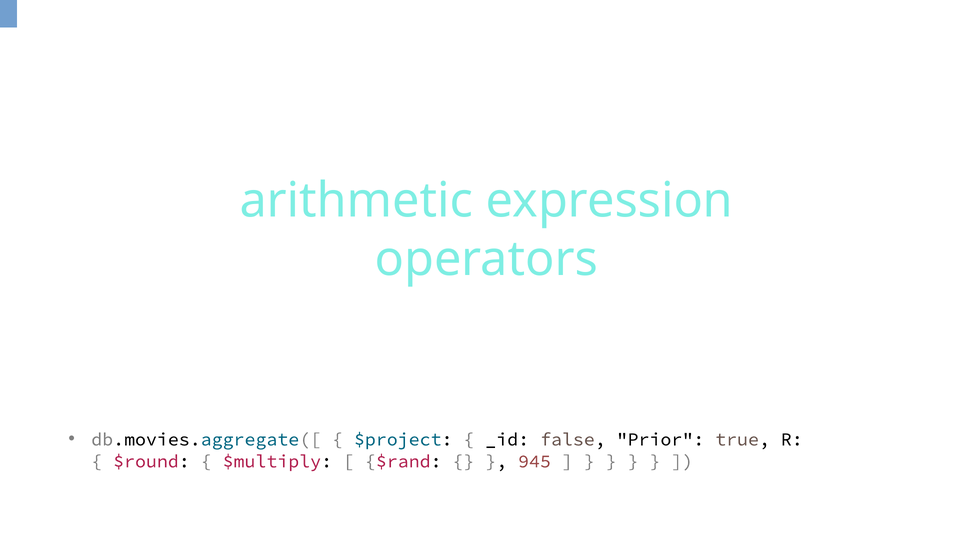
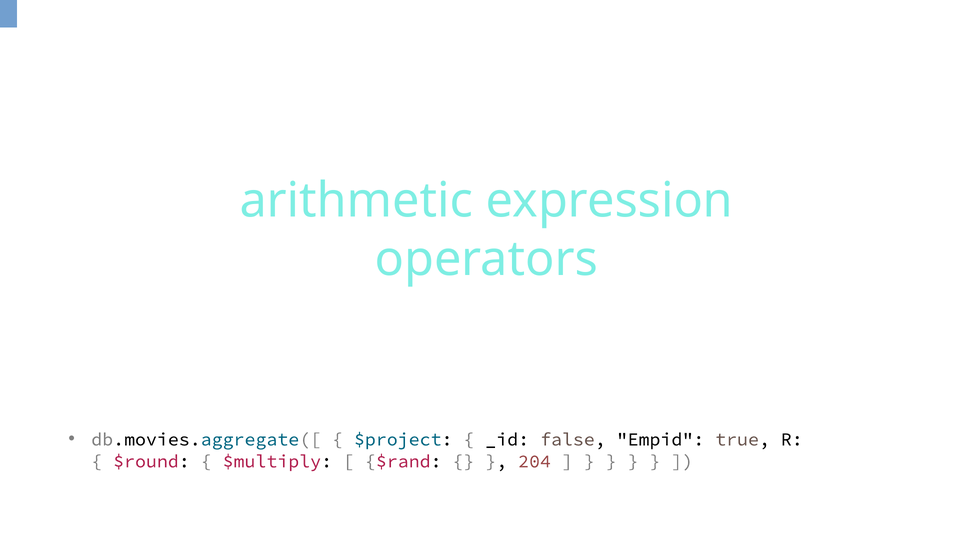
Prior: Prior -> Empid (660, 439)
945: 945 -> 204 (535, 461)
